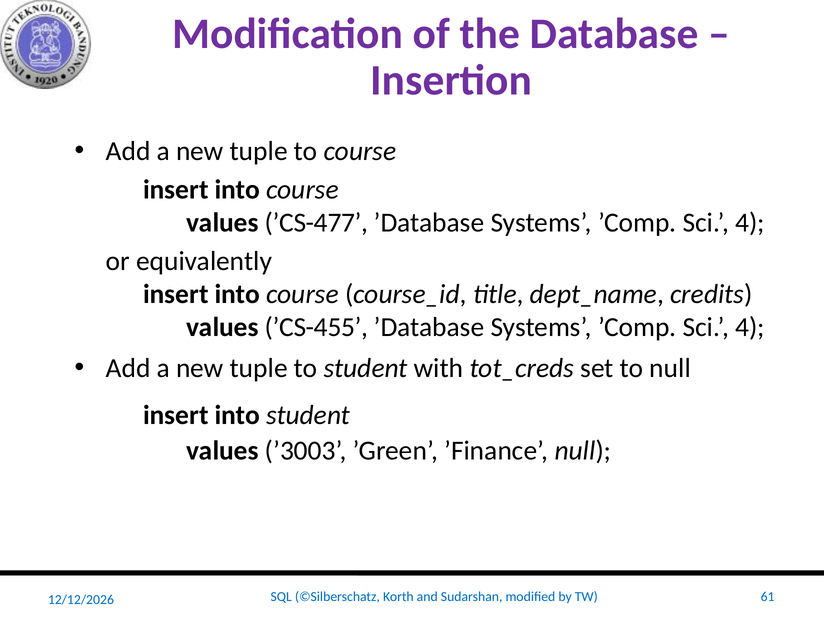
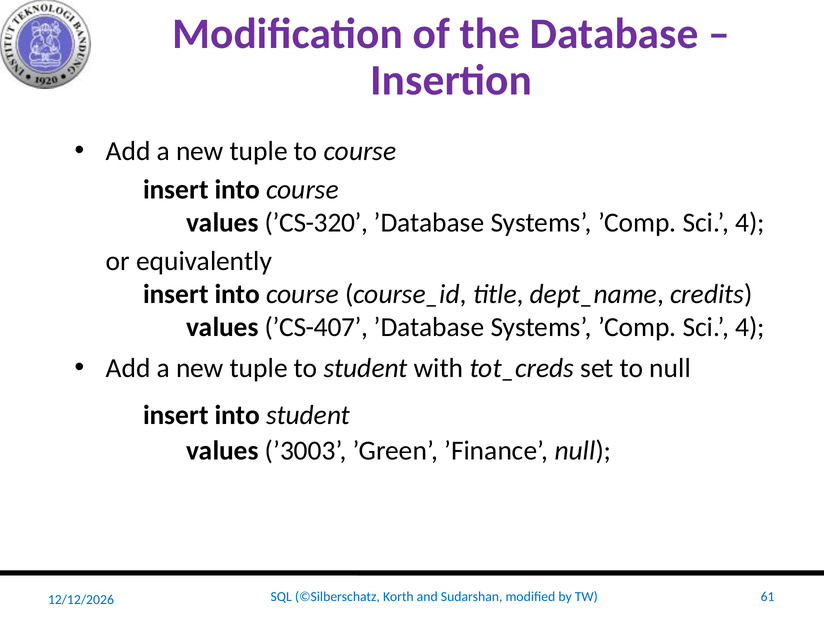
’CS-477: ’CS-477 -> ’CS-320 (316, 223)
’CS-455: ’CS-455 -> ’CS-407 (316, 327)
